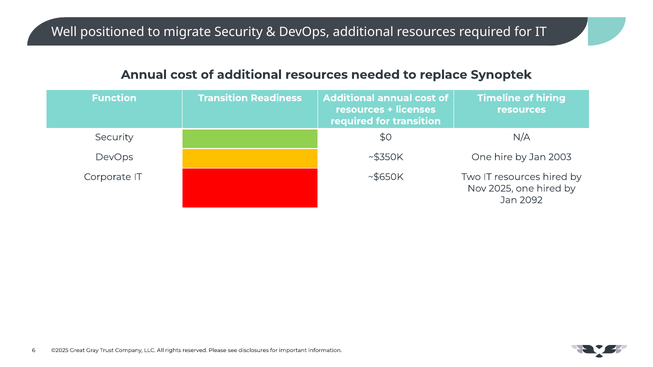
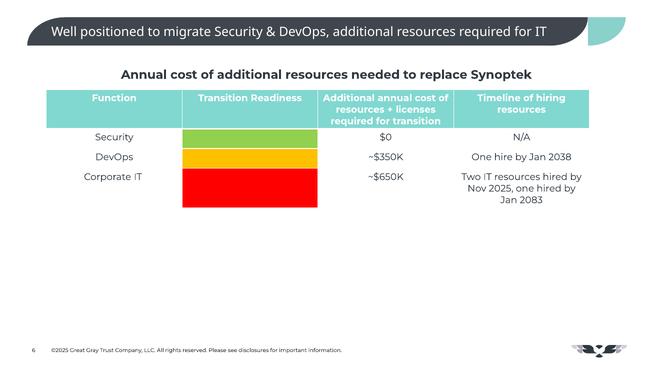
2003: 2003 -> 2038 (560, 157)
2092: 2092 -> 2083 (531, 200)
